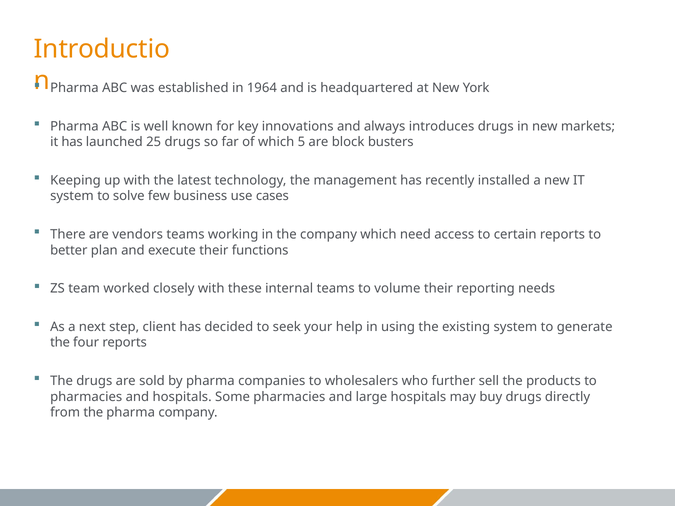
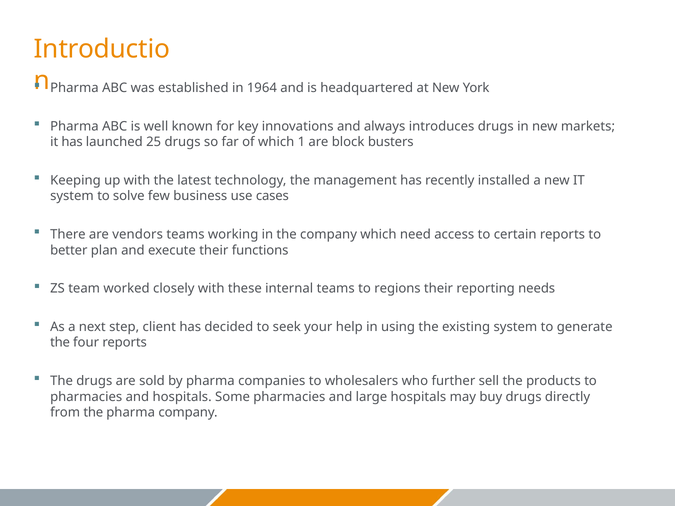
5: 5 -> 1 (301, 142)
volume: volume -> regions (397, 289)
